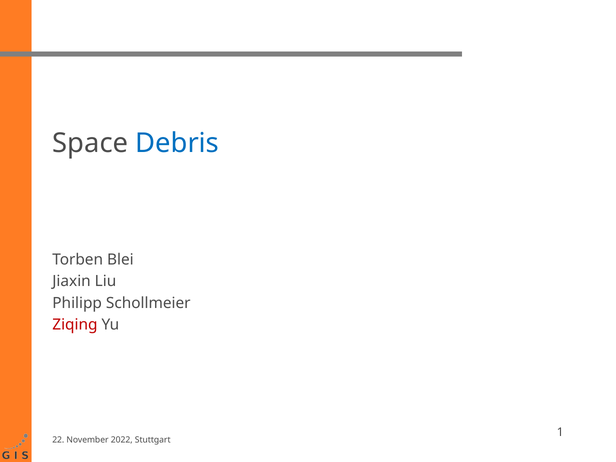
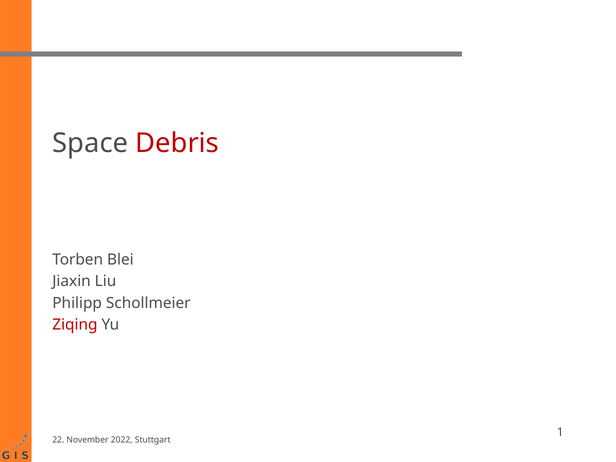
Debris colour: blue -> red (177, 143)
